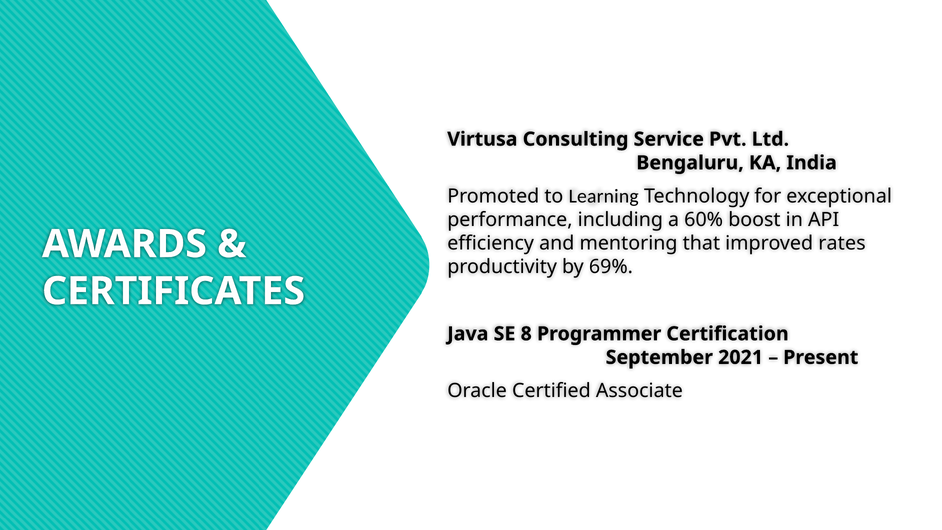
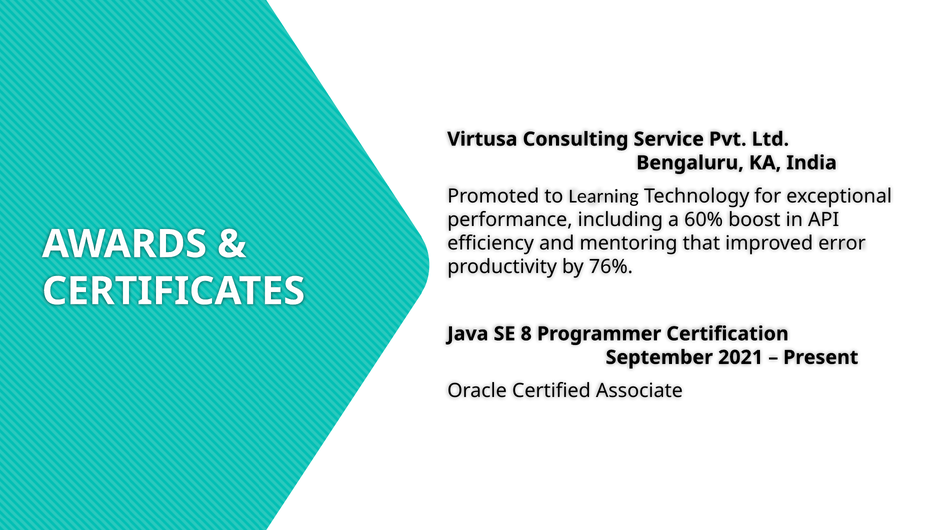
rates: rates -> error (842, 243)
69%: 69% -> 76% (611, 267)
